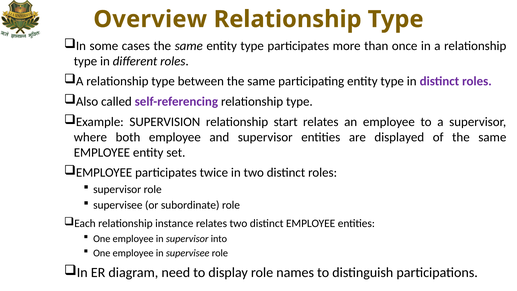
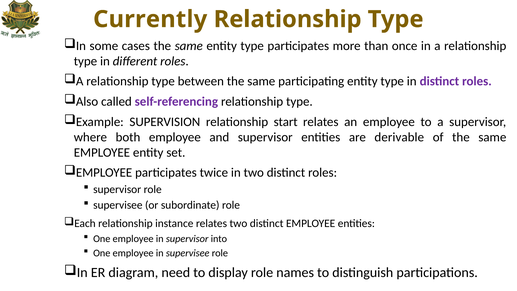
Overview: Overview -> Currently (150, 19)
displayed: displayed -> derivable (399, 137)
